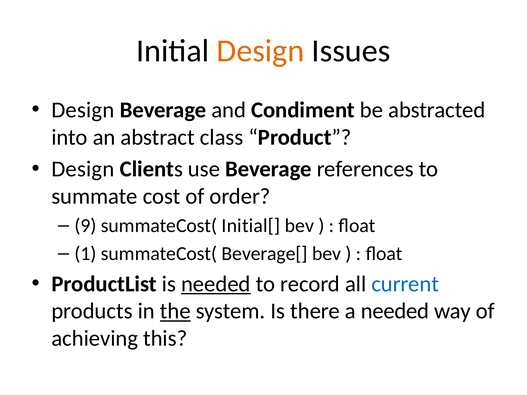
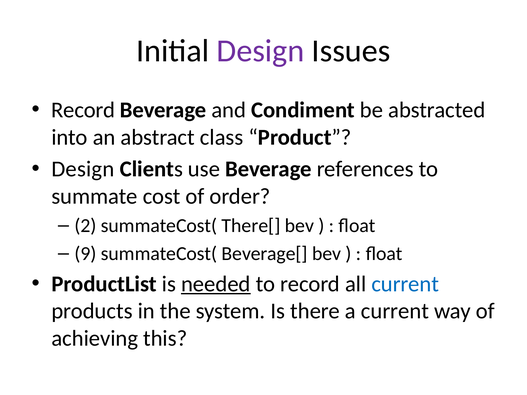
Design colour: orange -> purple (260, 51)
Design: Design -> Record (83, 110)
9: 9 -> 2 (85, 226)
Initial[: Initial[ -> There[ (251, 226)
1: 1 -> 9 (85, 254)
the underline: present -> none (175, 311)
a needed: needed -> current (395, 311)
